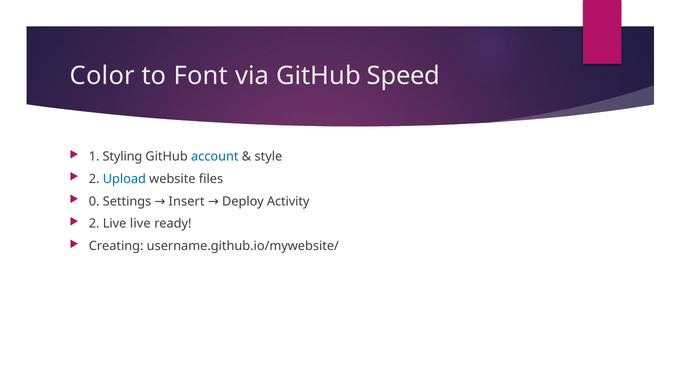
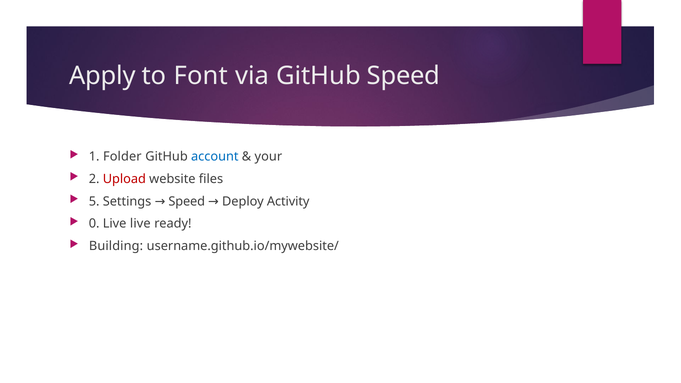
Color: Color -> Apply (102, 76)
Styling: Styling -> Folder (122, 157)
style: style -> your (268, 157)
Upload colour: blue -> red (124, 179)
0: 0 -> 5 (94, 201)
Settings Insert: Insert -> Speed (187, 201)
2: 2 -> 0 (94, 224)
Creating: Creating -> Building (116, 246)
